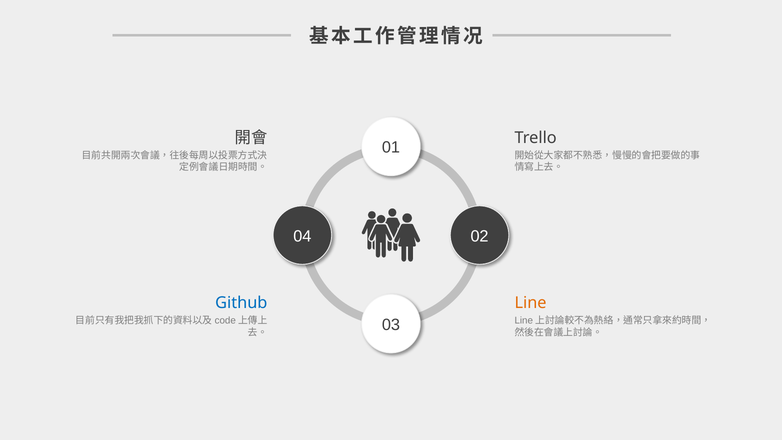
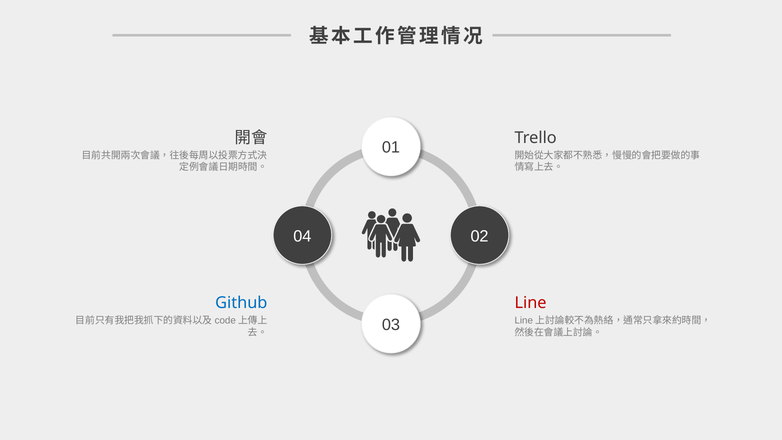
Line colour: orange -> red (531, 303)
